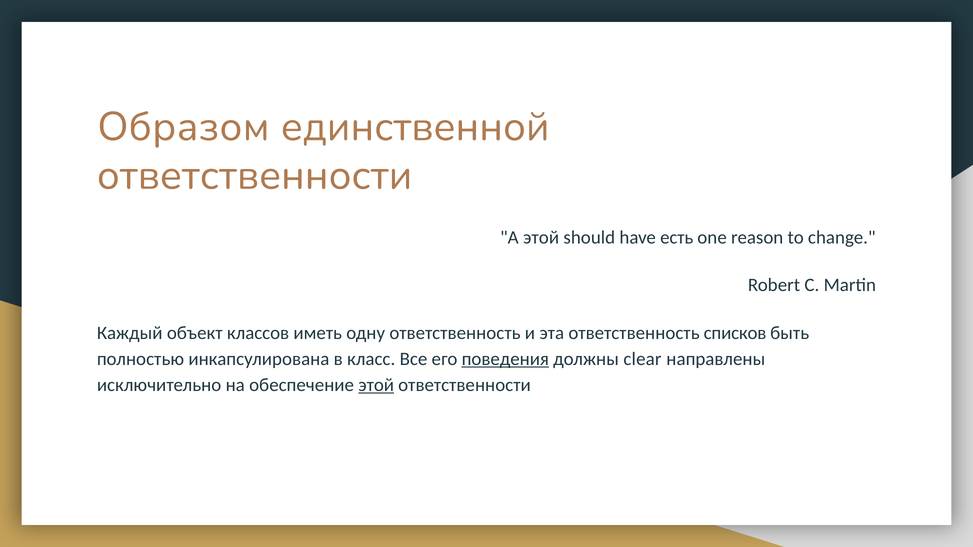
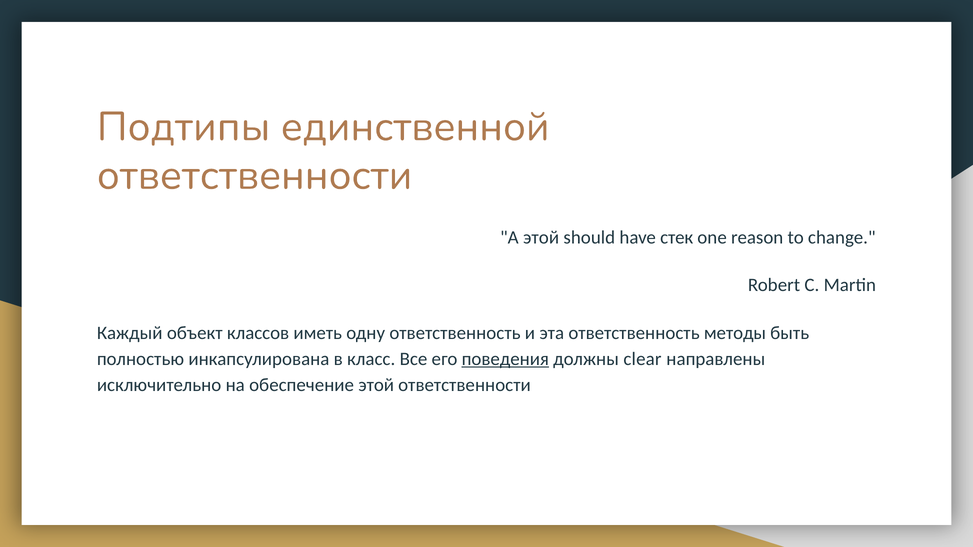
Образом: Образом -> Подтипы (184, 127)
есть: есть -> стек (677, 238)
списков: списков -> методы (735, 333)
этой underline: present -> none (376, 385)
